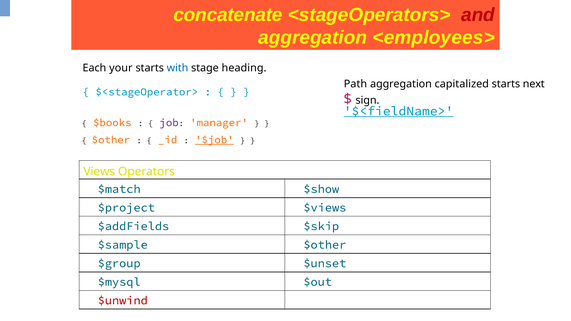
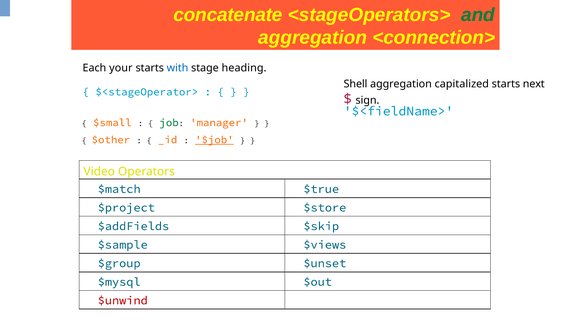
and colour: red -> green (478, 15)
<employees>: <employees> -> <connection> (434, 38)
Path: Path -> Shell (356, 84)
$<fieldName> underline: present -> none (398, 111)
$books: $books -> $small (112, 123)
job colour: purple -> green (169, 123)
Views: Views -> Video (99, 172)
$show: $show -> $true (321, 189)
$views: $views -> $store (325, 208)
$sample $other: $other -> $views (325, 245)
